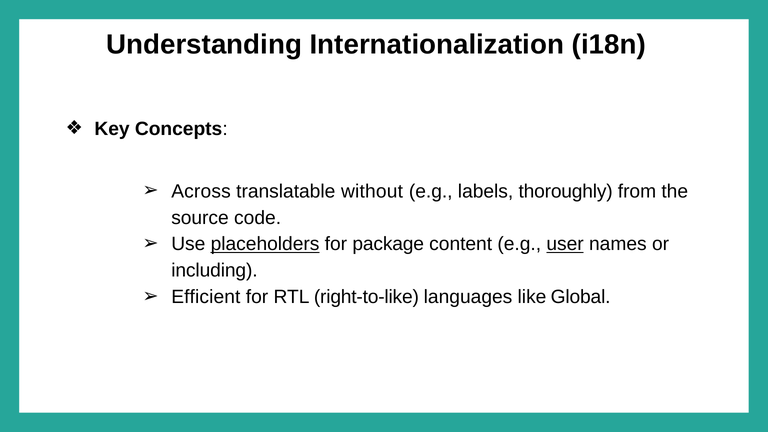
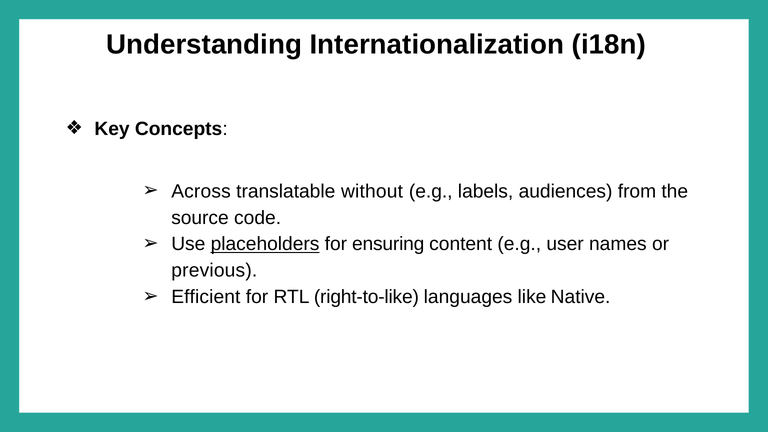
thoroughly: thoroughly -> audiences (566, 191)
package: package -> ensuring (388, 244)
user underline: present -> none (565, 244)
including: including -> previous (214, 271)
Global: Global -> Native (581, 297)
